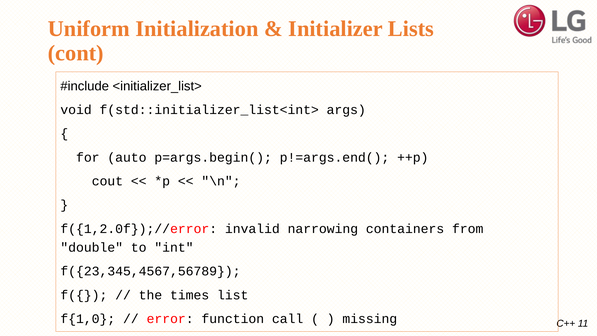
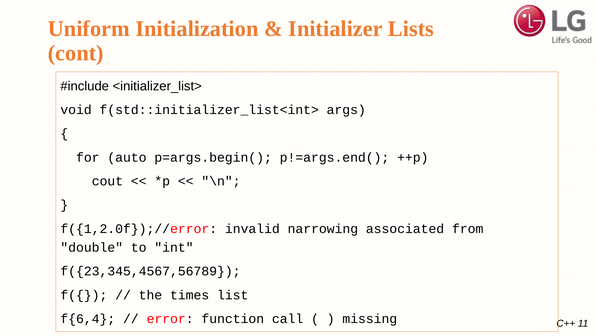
containers: containers -> associated (405, 229)
f{1,0: f{1,0 -> f{6,4 (88, 319)
